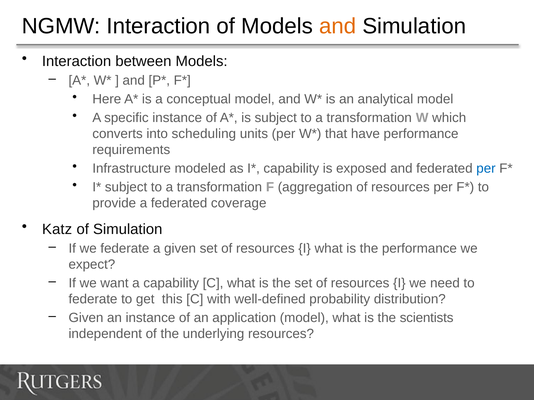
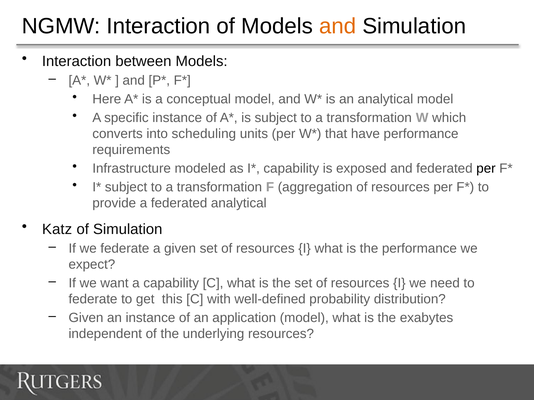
per colour: blue -> black (486, 169)
federated coverage: coverage -> analytical (239, 203)
scientists: scientists -> exabytes (427, 318)
